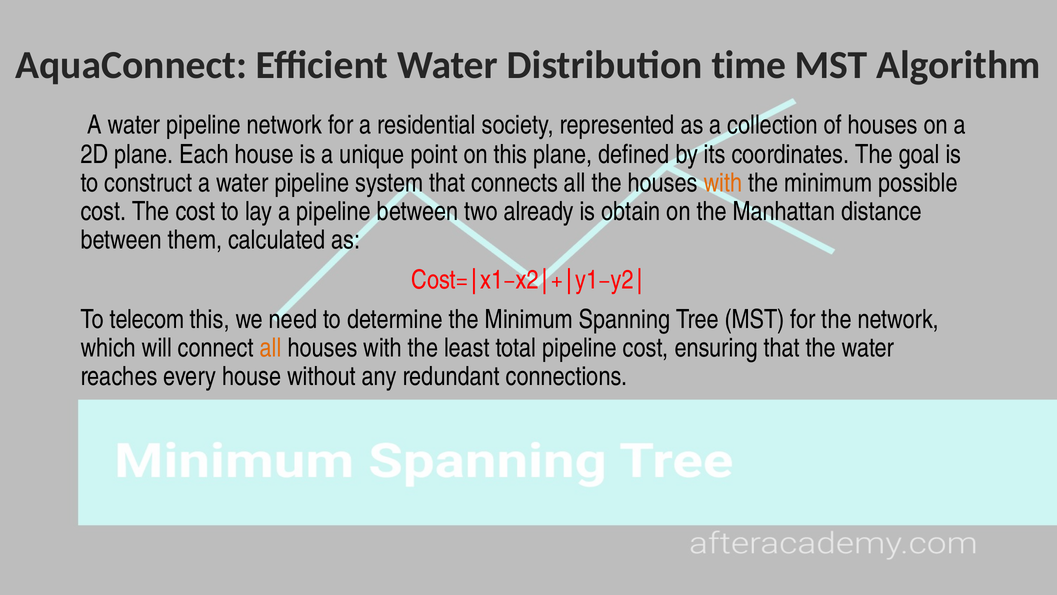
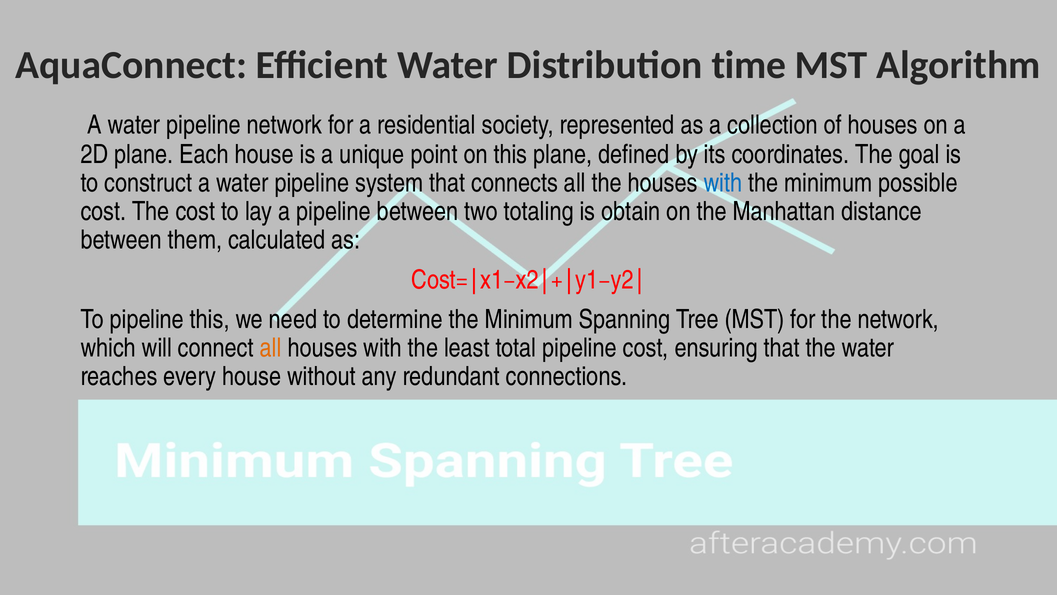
with colour: orange -> blue (723, 183)
already: already -> totaling (539, 212)
To telecom: telecom -> pipeline (147, 319)
